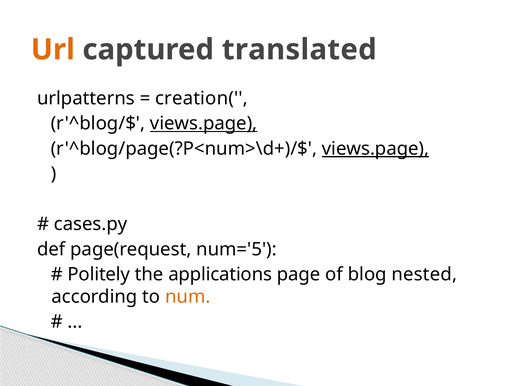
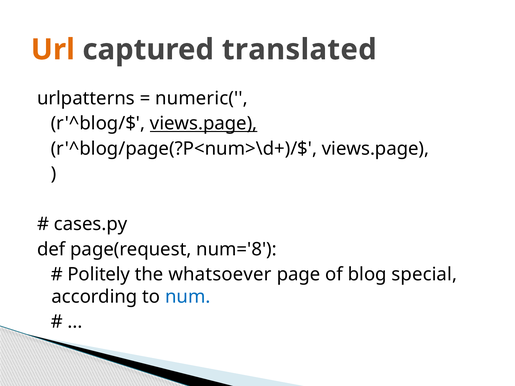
creation(: creation( -> numeric( (201, 98)
views.page underline: present -> none (376, 149)
num='5: num='5 -> num='8 (237, 249)
applications: applications -> whatsoever (220, 275)
nested: nested -> special (424, 275)
num colour: orange -> blue (188, 297)
